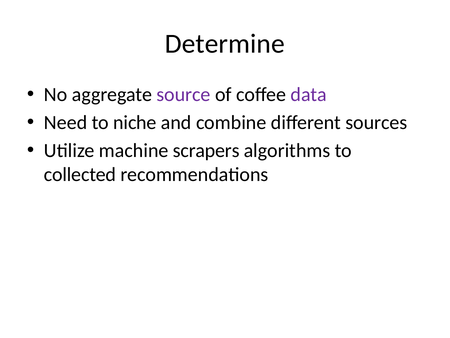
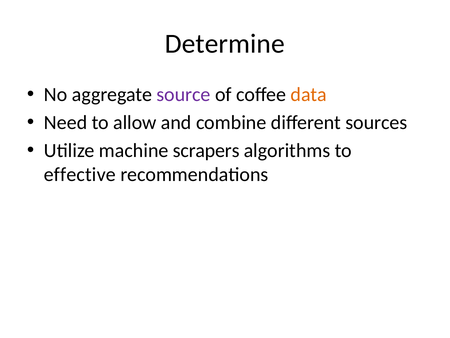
data colour: purple -> orange (309, 94)
niche: niche -> allow (135, 122)
collected: collected -> effective (80, 174)
